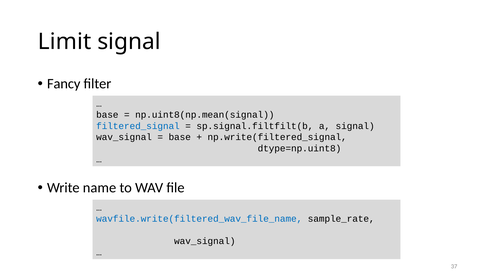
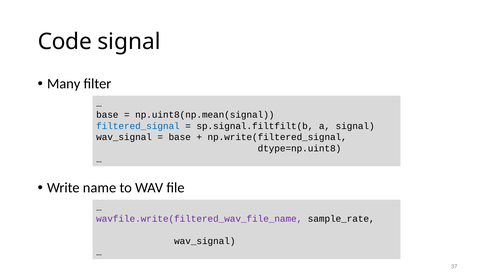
Limit: Limit -> Code (65, 42)
Fancy: Fancy -> Many (64, 84)
wavfile.write(filtered_wav_file_name colour: blue -> purple (199, 218)
